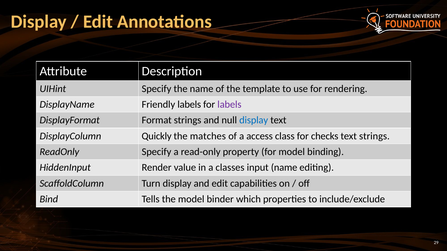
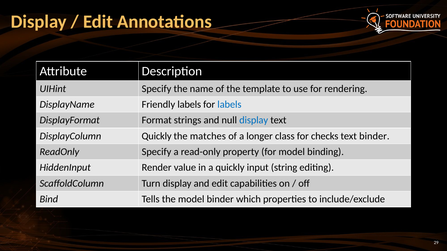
labels colour: purple -> blue (229, 105)
access: access -> longer (260, 136)
text strings: strings -> binder (374, 136)
a classes: classes -> quickly (230, 168)
input name: name -> string (284, 168)
